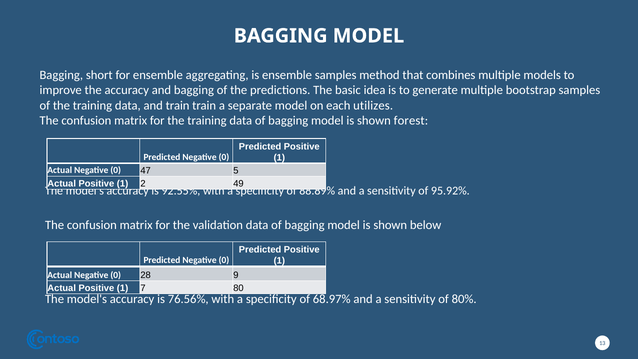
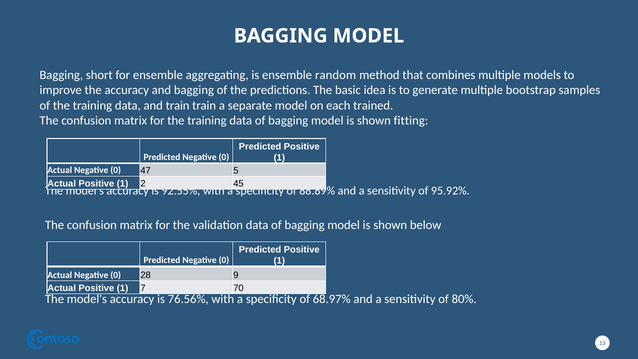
ensemble samples: samples -> random (336, 75)
utilizes: utilizes -> trained (373, 105)
forest: forest -> fitting (411, 121)
49: 49 -> 45 (238, 184)
80: 80 -> 70 (238, 288)
